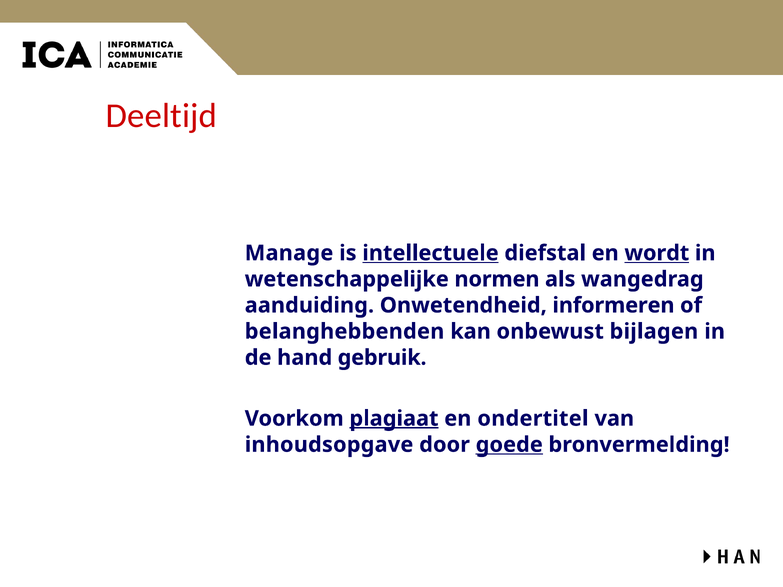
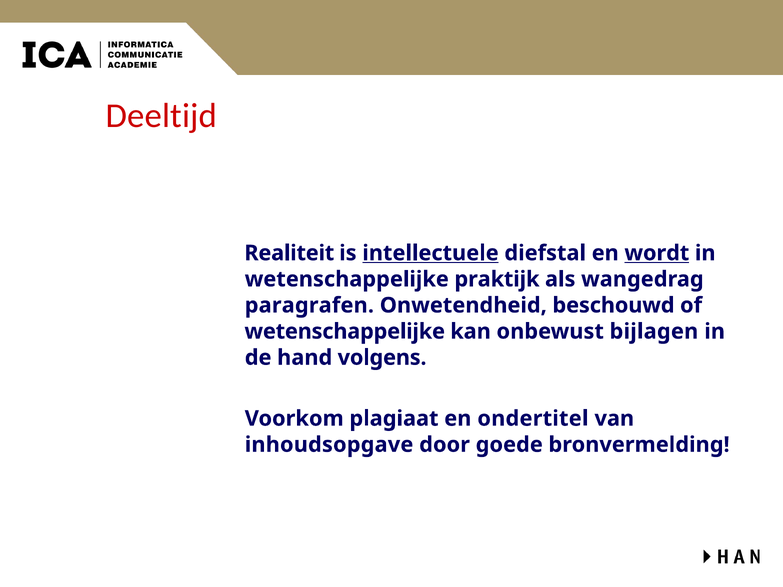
Manage: Manage -> Realiteit (289, 253)
normen: normen -> praktijk (497, 279)
aanduiding: aanduiding -> paragrafen (309, 305)
informeren: informeren -> beschouwd (613, 305)
belanghebbenden: belanghebbenden -> wetenschappelijke (345, 332)
gebruik: gebruik -> volgens (382, 358)
plagiaat underline: present -> none (394, 419)
goede underline: present -> none (509, 445)
